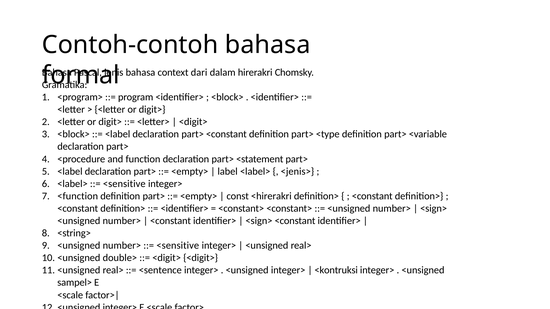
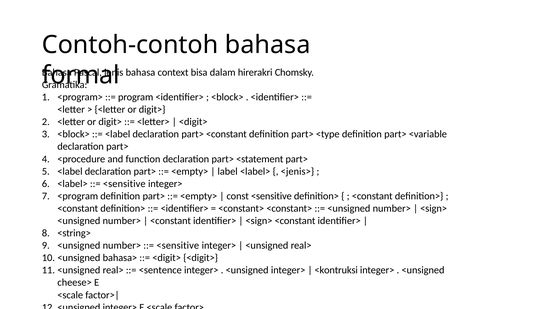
dari: dari -> bisa (199, 72)
<function: <function -> <program (78, 196)
const <hirerakri: <hirerakri -> <sensitive (271, 196)
double>: double> -> bahasa> (120, 258)
sampel>: sampel> -> cheese> (75, 283)
